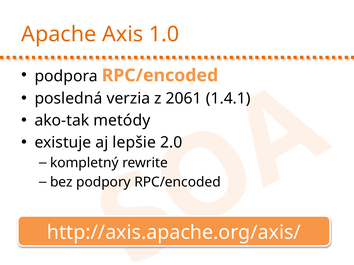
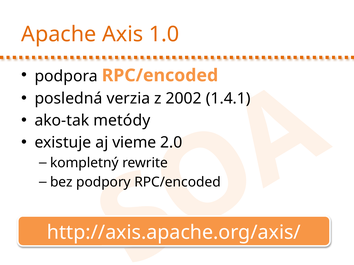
2061: 2061 -> 2002 (184, 99)
lepšie: lepšie -> vieme (134, 143)
